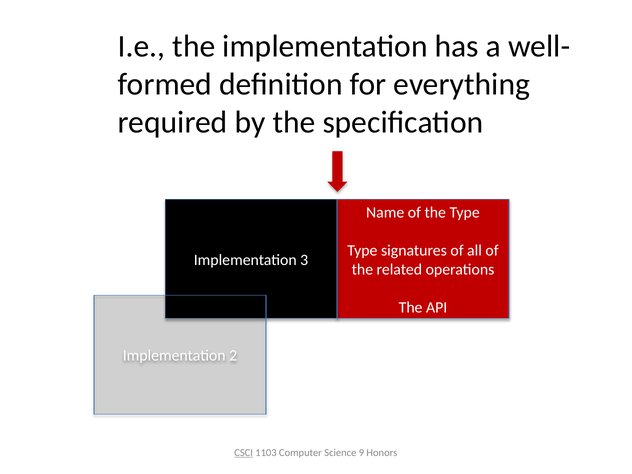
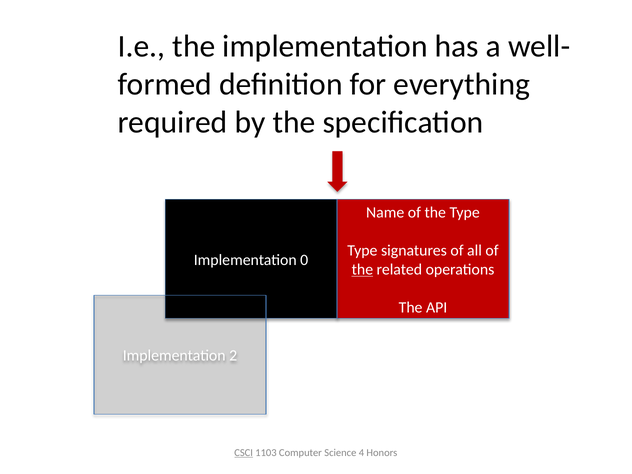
3: 3 -> 0 (304, 260)
the underline: none -> present (362, 269)
9: 9 -> 4 (361, 453)
